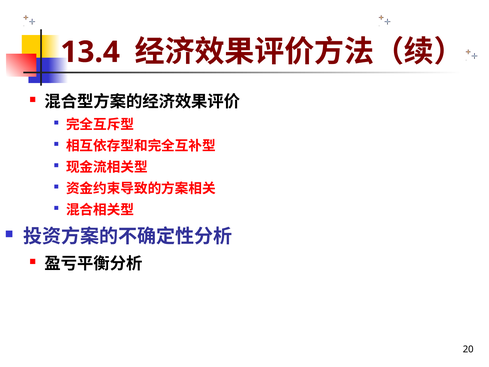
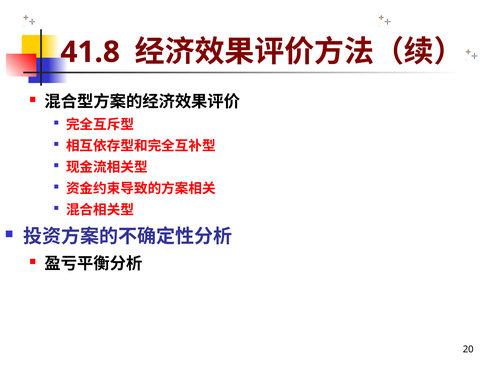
13.4: 13.4 -> 41.8 (90, 52)
